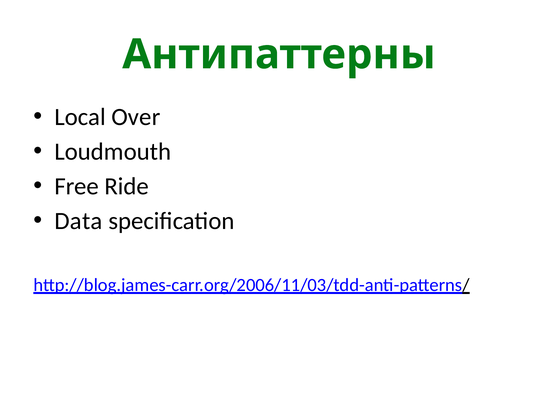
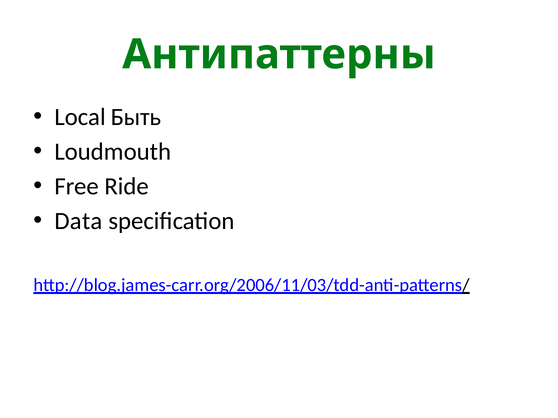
Over: Over -> Быть (136, 117)
